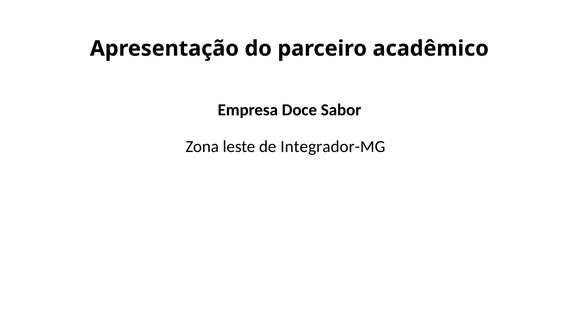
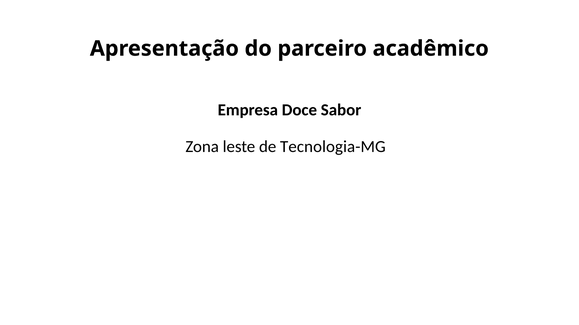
Integrador-MG: Integrador-MG -> Tecnologia-MG (333, 147)
